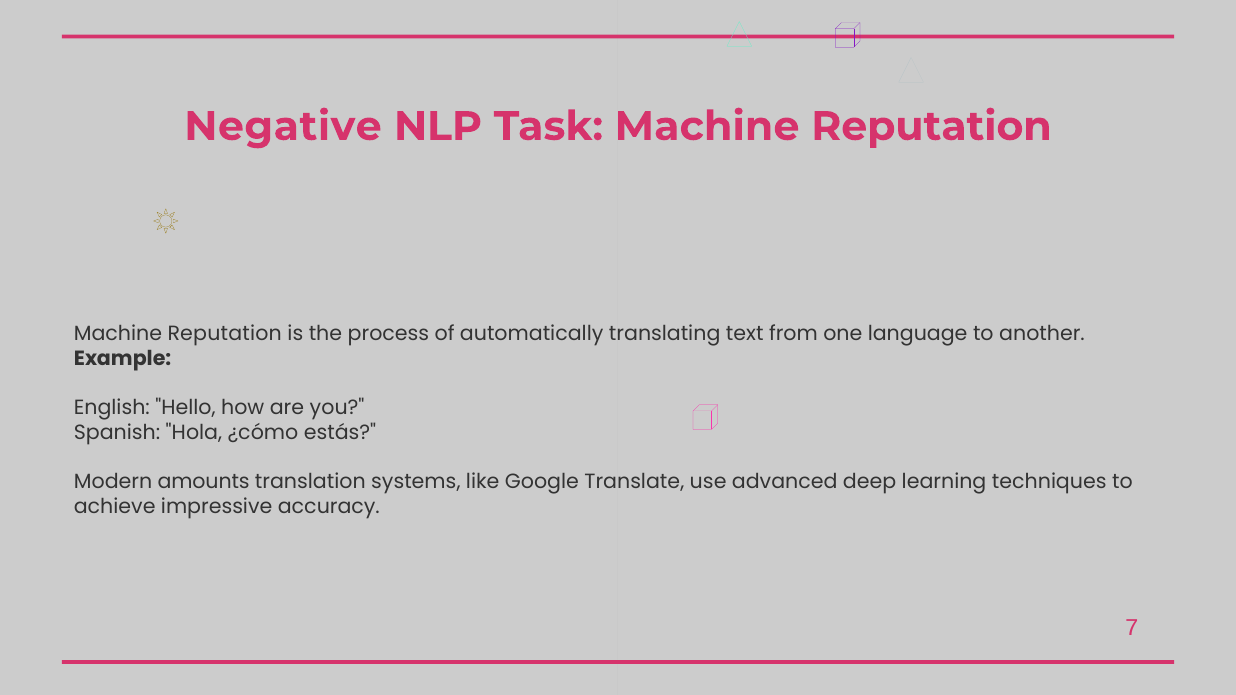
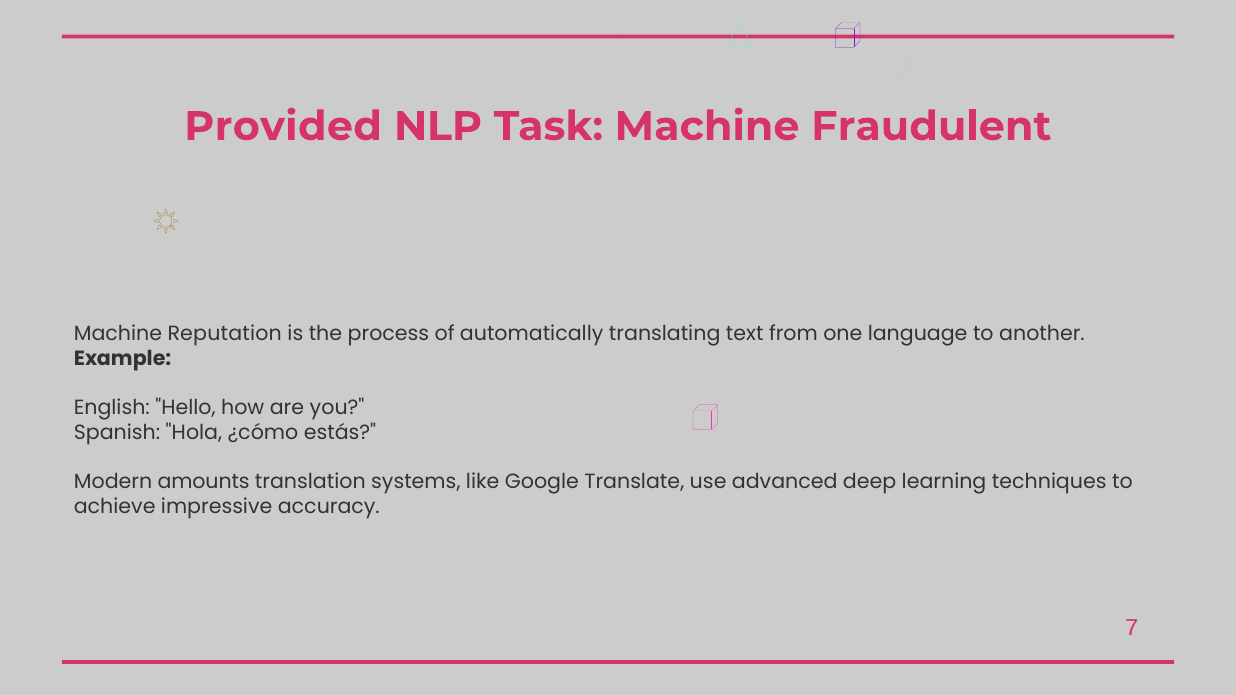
Negative: Negative -> Provided (283, 126)
Task Machine Reputation: Reputation -> Fraudulent (931, 126)
